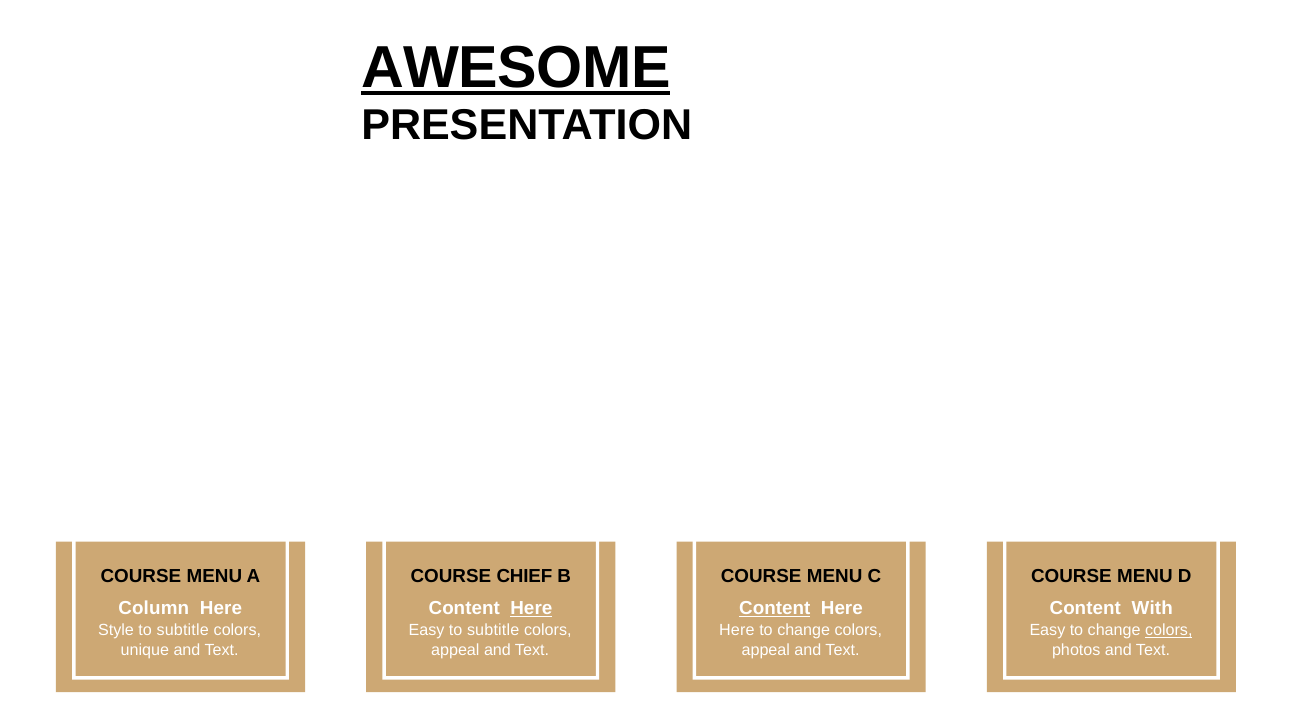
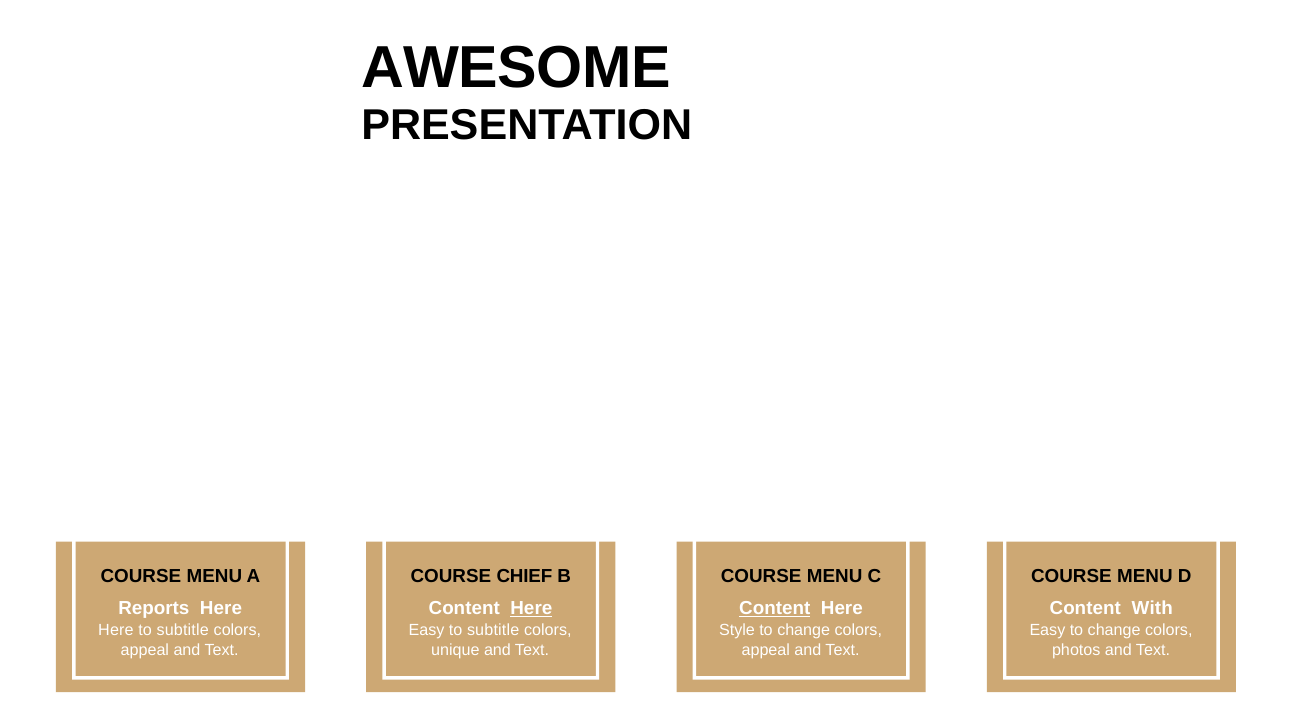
AWESOME underline: present -> none (516, 68)
Column: Column -> Reports (154, 608)
Style: Style -> Here (116, 630)
Here: Here -> Style (737, 630)
colors underline: present -> none (1169, 630)
unique: unique -> appeal (145, 650)
appeal: appeal -> unique (455, 650)
